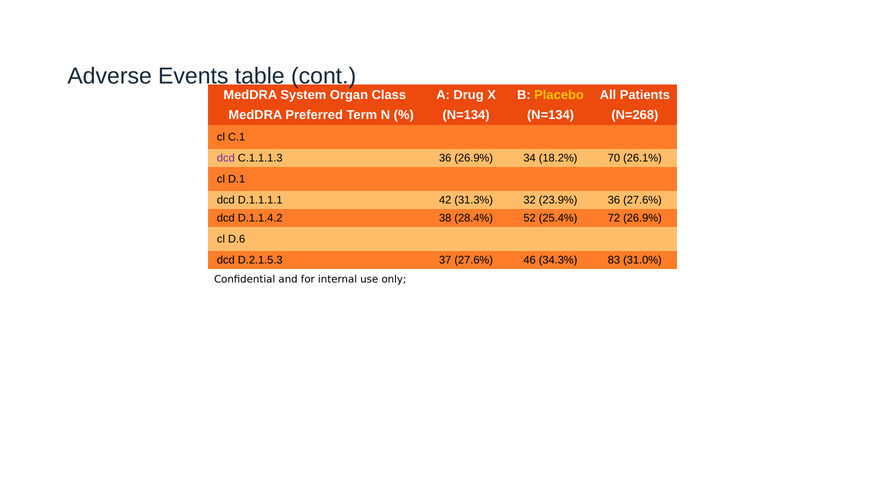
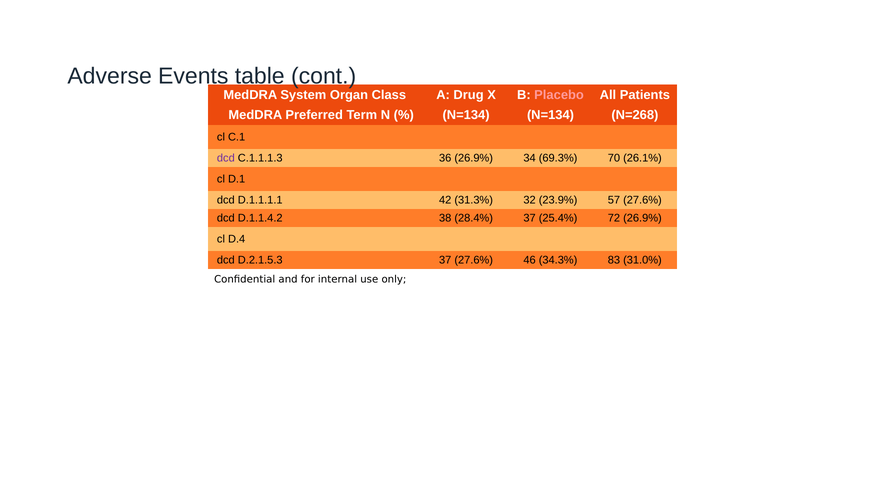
Placebo colour: yellow -> pink (559, 95)
18.2%: 18.2% -> 69.3% (558, 158)
23.9% 36: 36 -> 57 (614, 200)
28.4% 52: 52 -> 37 (530, 218)
D.6: D.6 -> D.4 (237, 239)
